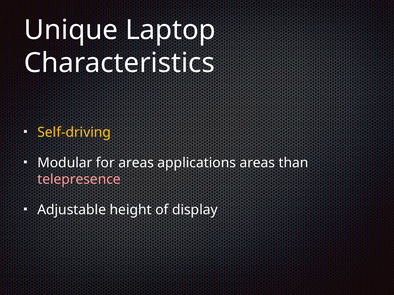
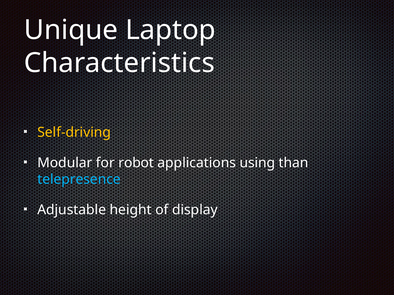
for areas: areas -> robot (136, 163)
applications areas: areas -> using (257, 163)
telepresence colour: pink -> light blue (79, 180)
